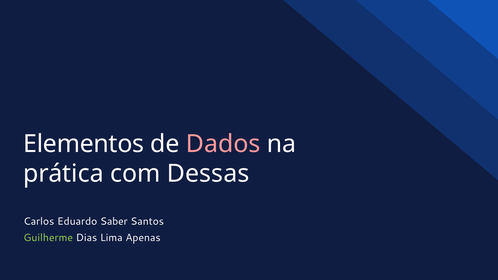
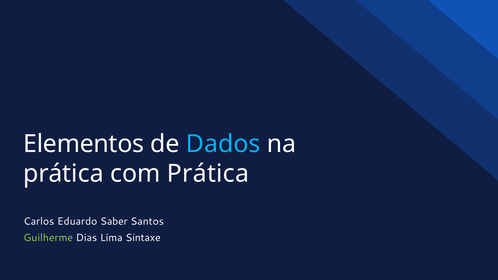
Dados colour: pink -> light blue (223, 144)
com Dessas: Dessas -> Prática (208, 174)
Apenas: Apenas -> Sintaxe (143, 238)
